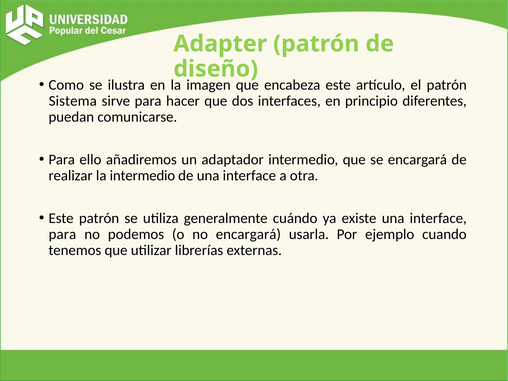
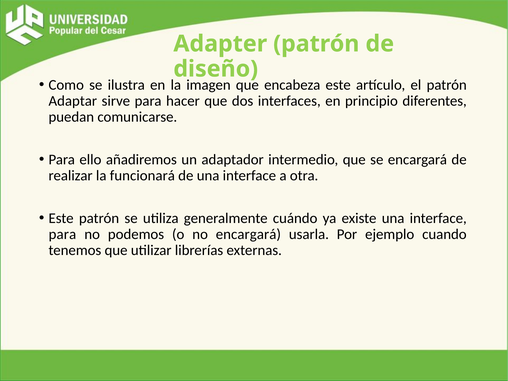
Sistema: Sistema -> Adaptar (73, 101)
la intermedio: intermedio -> funcionará (142, 176)
